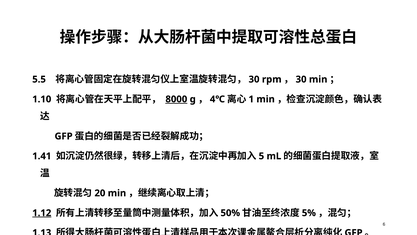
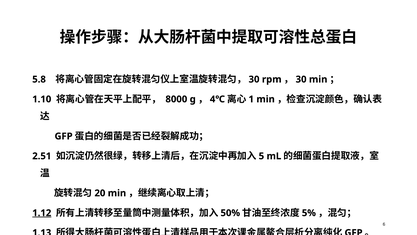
5.5: 5.5 -> 5.8 (39, 79)
8000 underline: present -> none (176, 99)
1.41: 1.41 -> 2.51 (42, 156)
